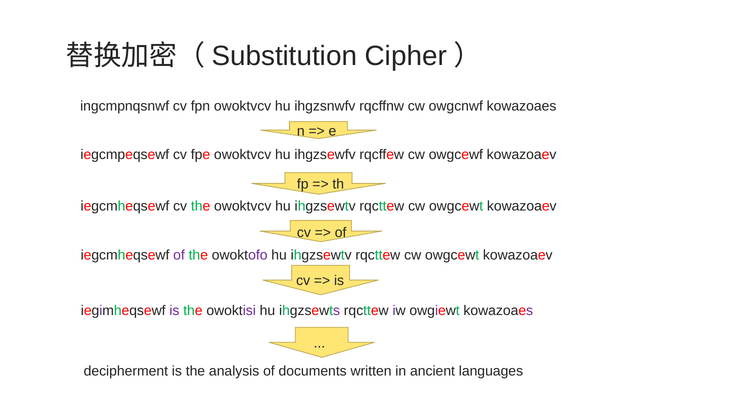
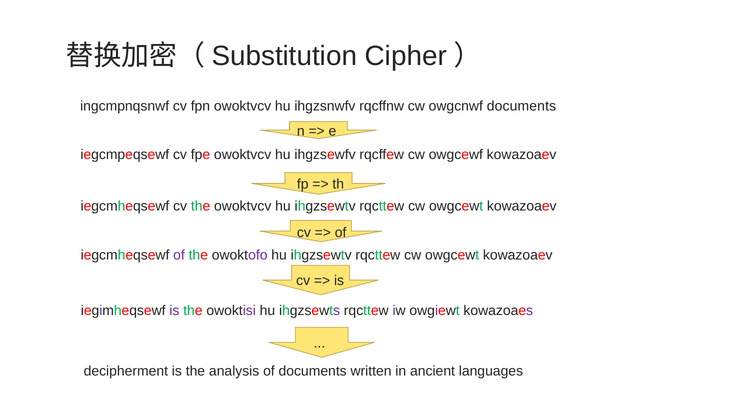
owgcnwf kowazoaes: kowazoaes -> documents (521, 106)
